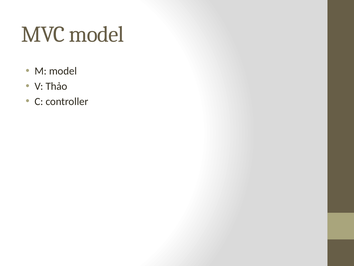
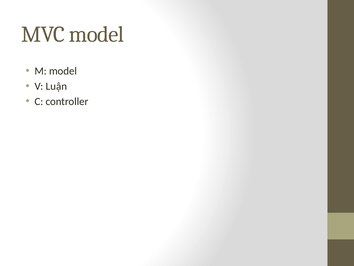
Thảo: Thảo -> Luận (56, 86)
